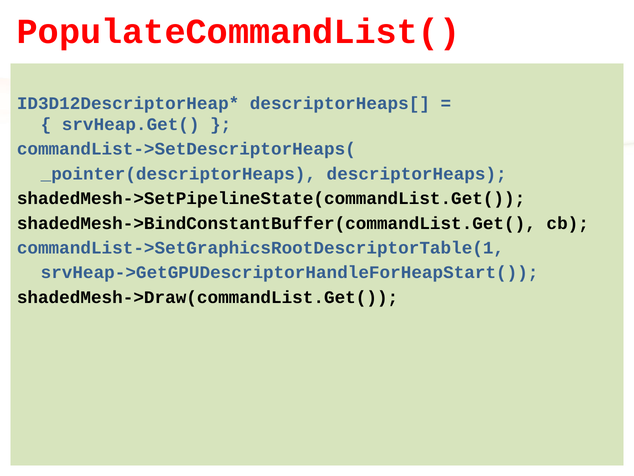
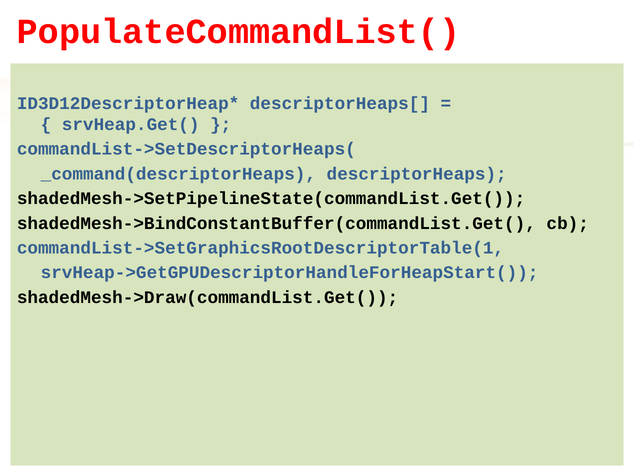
_pointer(descriptorHeaps: _pointer(descriptorHeaps -> _command(descriptorHeaps (178, 174)
